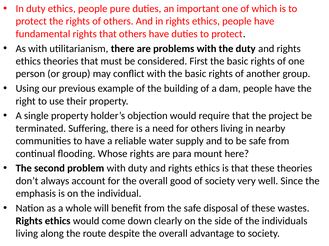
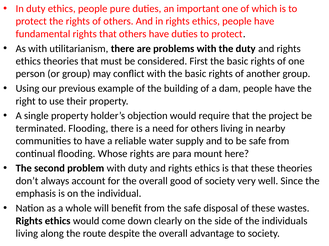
terminated Suffering: Suffering -> Flooding (88, 129)
